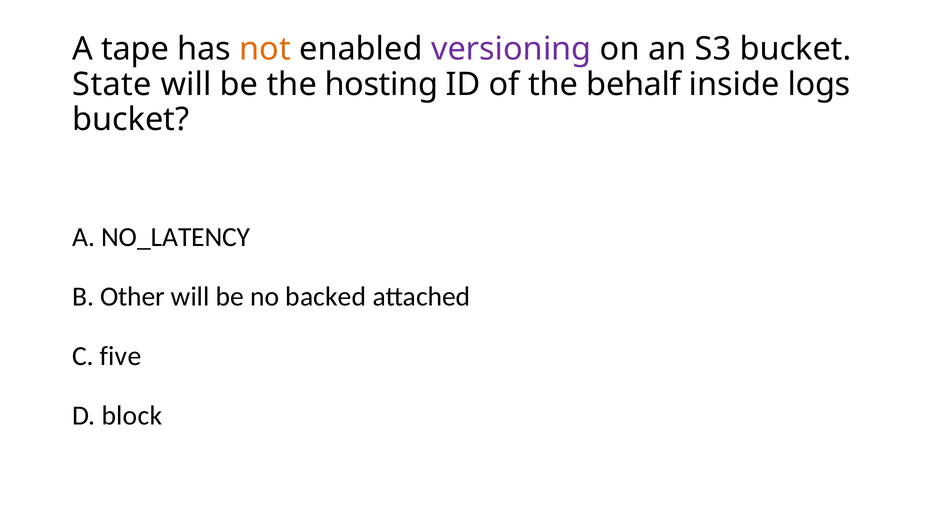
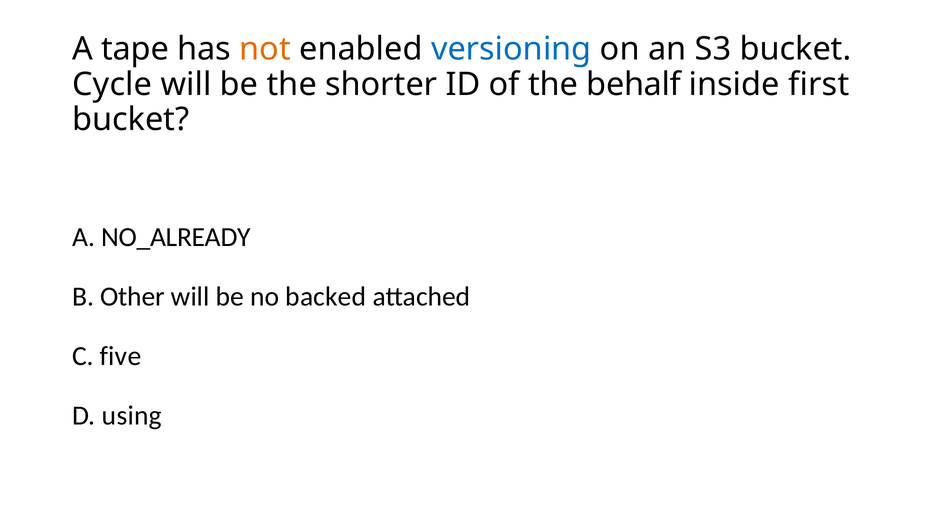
versioning colour: purple -> blue (511, 49)
State: State -> Cycle (112, 84)
hosting: hosting -> shorter (381, 84)
logs: logs -> first (819, 84)
NO_LATENCY: NO_LATENCY -> NO_ALREADY (176, 237)
block: block -> using (132, 416)
